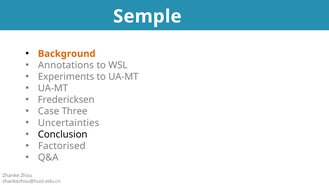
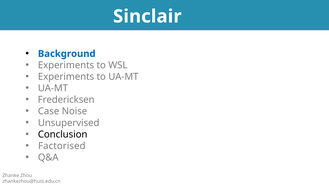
Semple: Semple -> Sinclair (147, 16)
Background colour: orange -> blue (67, 54)
Annotations: Annotations -> Experiments (66, 65)
Three: Three -> Noise (75, 111)
Uncertainties: Uncertainties -> Unsupervised (69, 123)
